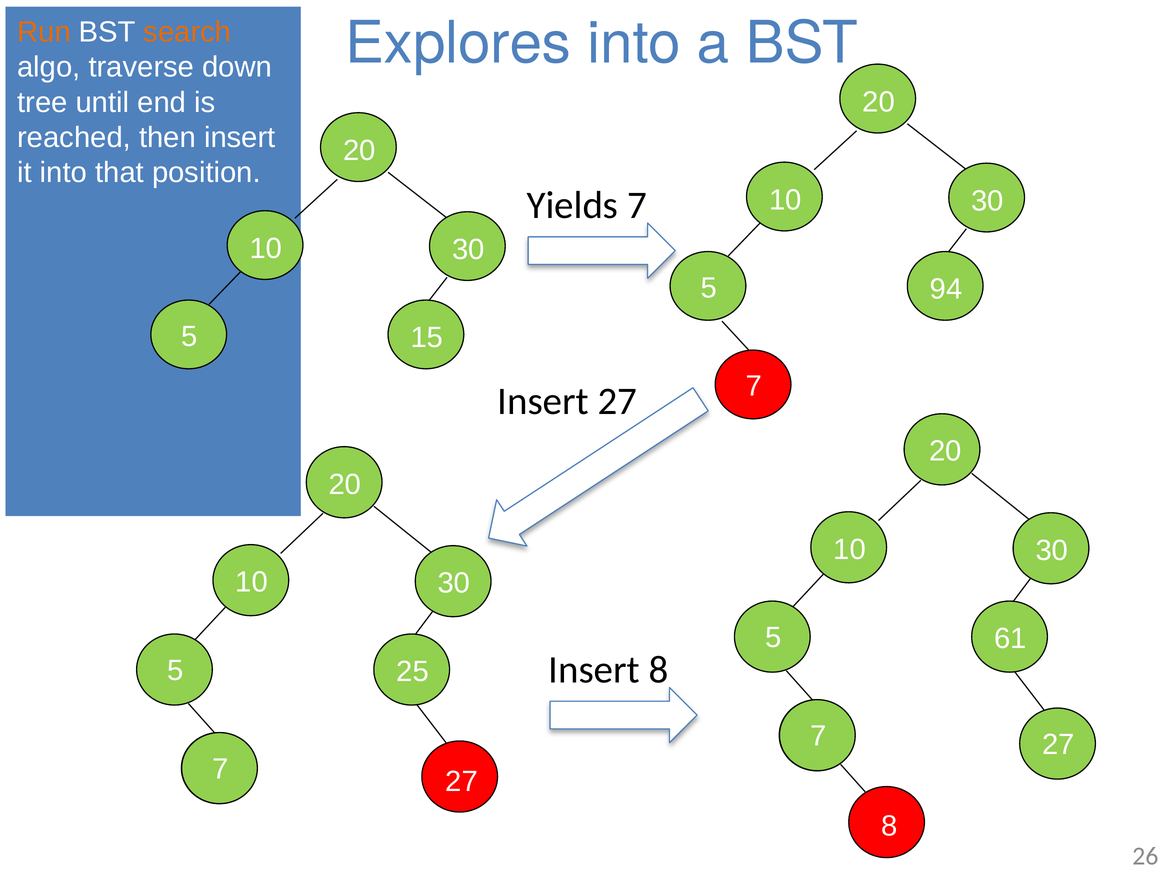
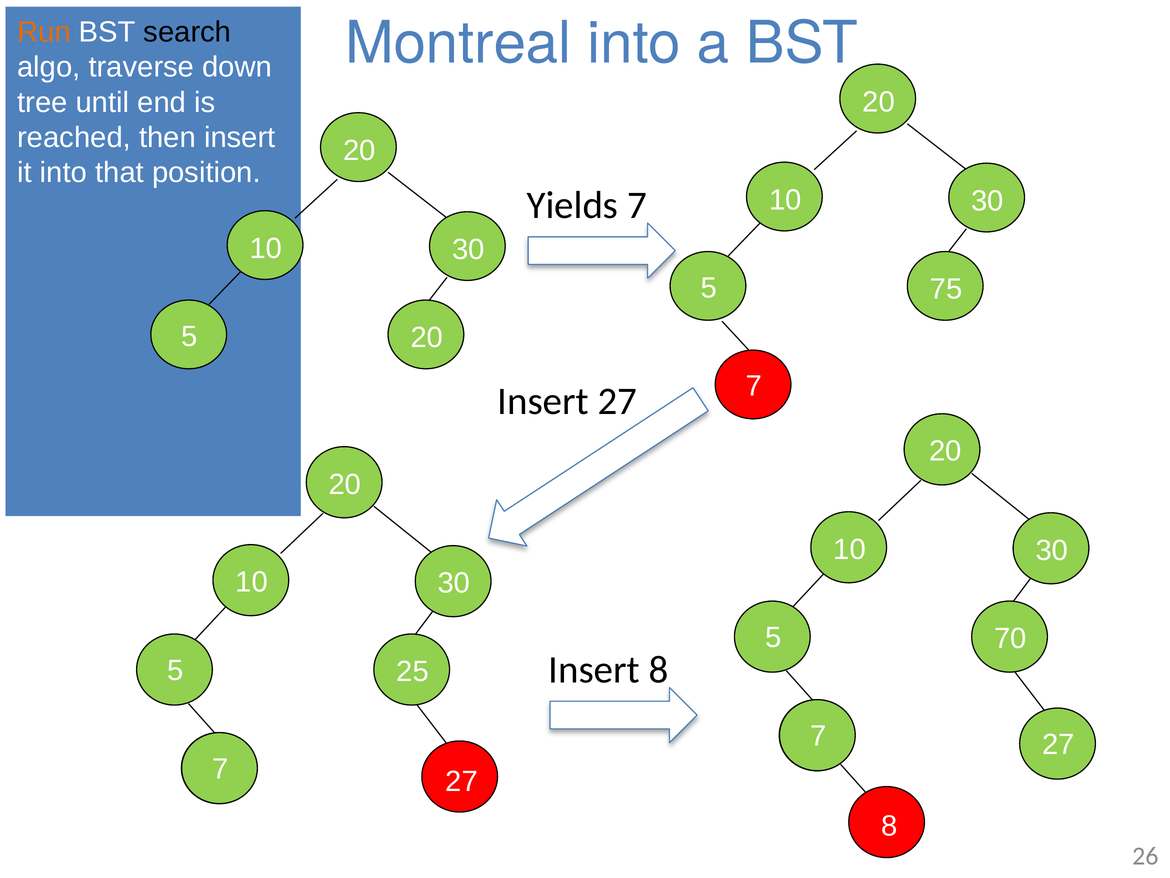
search colour: orange -> black (187, 32)
Explores: Explores -> Montreal (458, 43)
94: 94 -> 75 (946, 289)
5 15: 15 -> 20 (427, 338)
61: 61 -> 70 (1010, 638)
